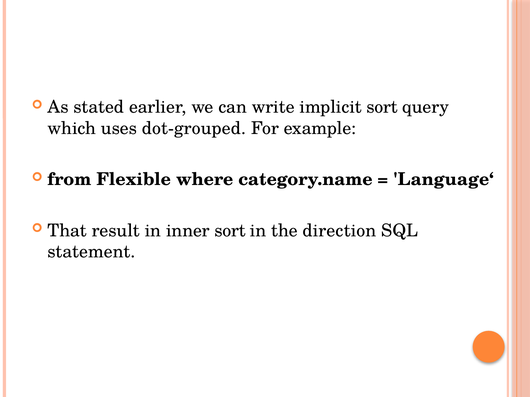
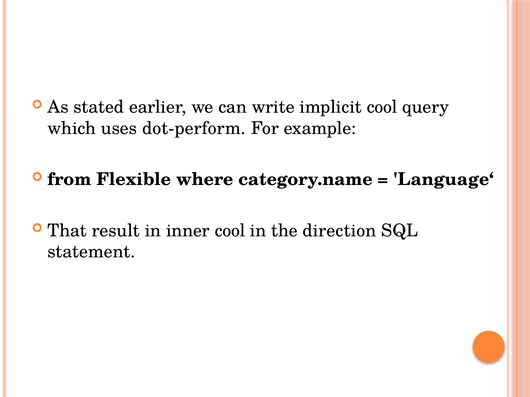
implicit sort: sort -> cool (382, 107)
dot-grouped: dot-grouped -> dot-perform (194, 128)
inner sort: sort -> cool (230, 231)
